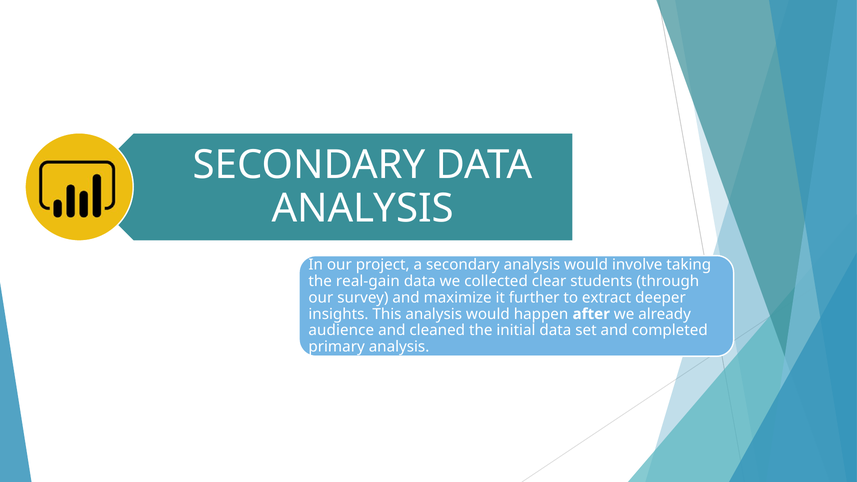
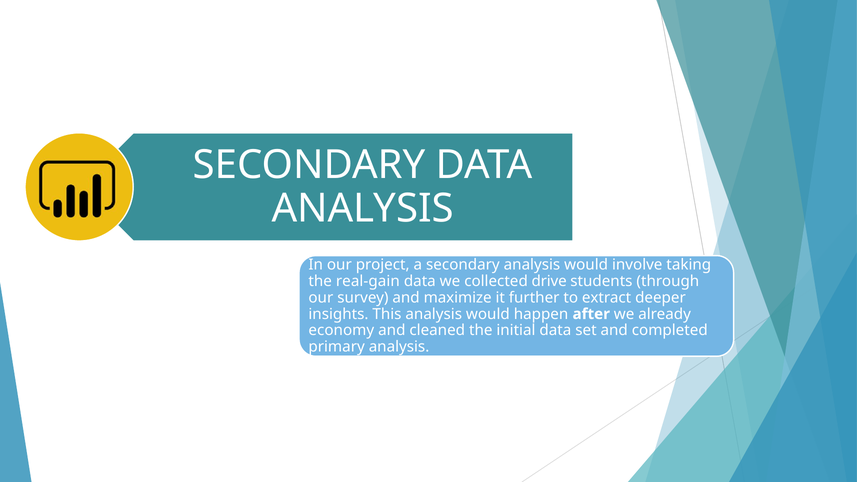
clear: clear -> drive (549, 281)
audience: audience -> economy (341, 330)
